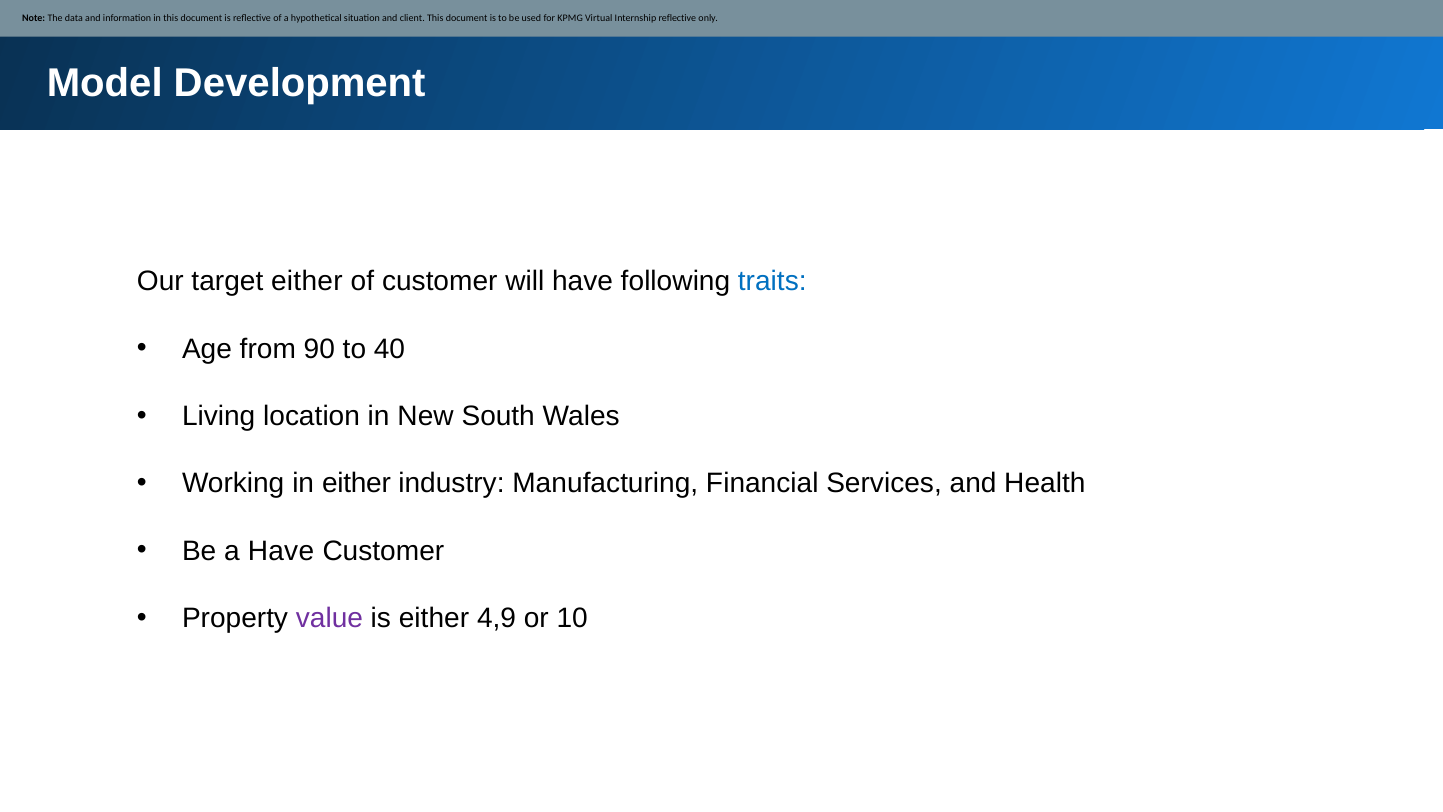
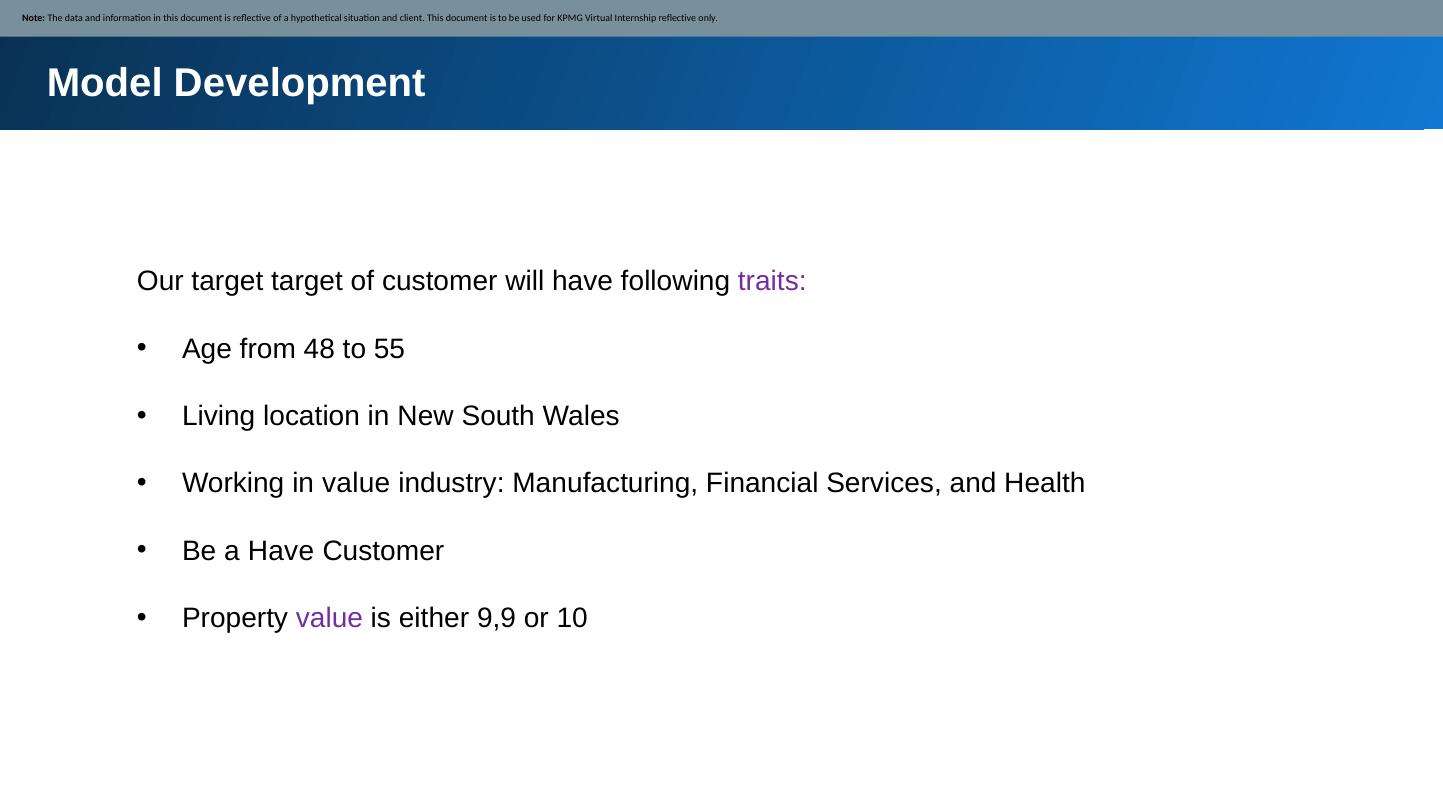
target either: either -> target (307, 281)
traits colour: blue -> purple (772, 281)
90: 90 -> 48 (319, 349)
40: 40 -> 55 (389, 349)
in either: either -> value (356, 483)
4,9: 4,9 -> 9,9 (497, 618)
